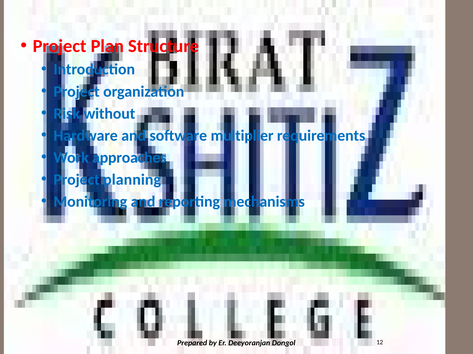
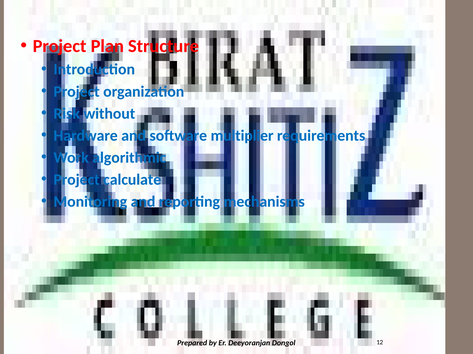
approaches: approaches -> algorithmic (129, 158)
planning: planning -> calculate (132, 180)
